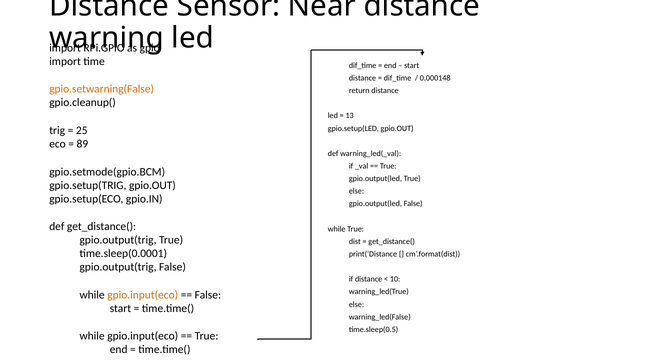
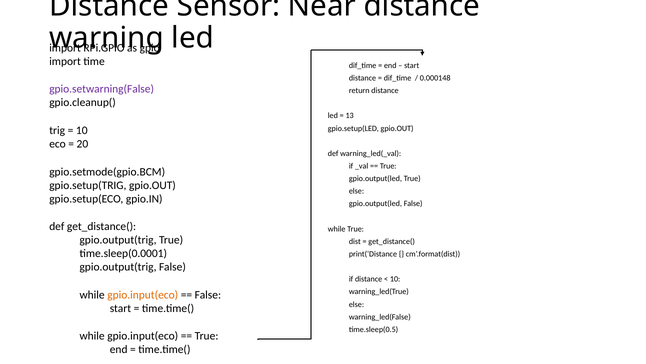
gpio.setwarning(False colour: orange -> purple (102, 89)
25: 25 -> 10 (82, 130)
89: 89 -> 20 (82, 144)
